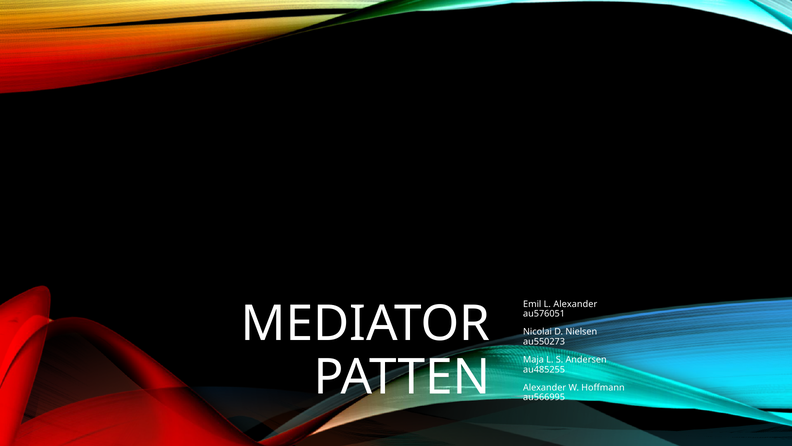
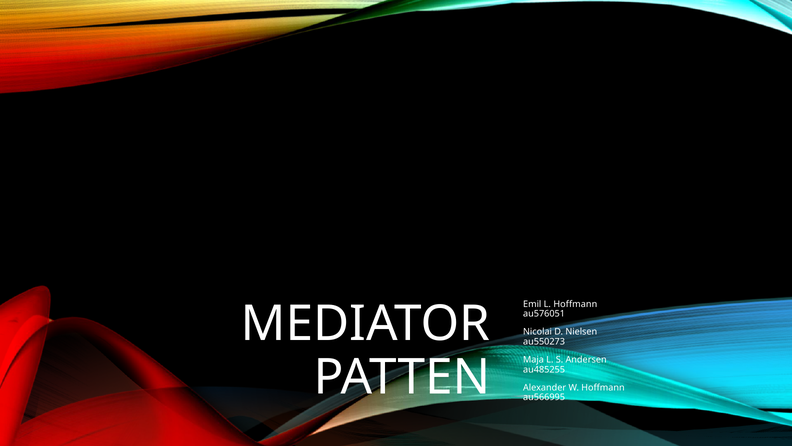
L Alexander: Alexander -> Hoffmann (575, 304)
